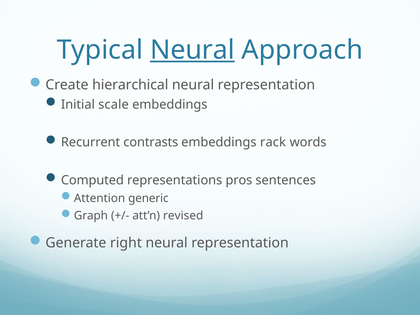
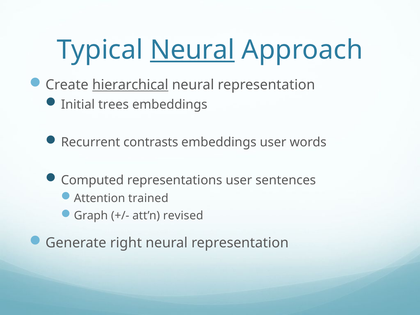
hierarchical underline: none -> present (130, 85)
scale: scale -> trees (114, 105)
embeddings rack: rack -> user (273, 142)
representations pros: pros -> user (239, 180)
generic: generic -> trained (148, 198)
